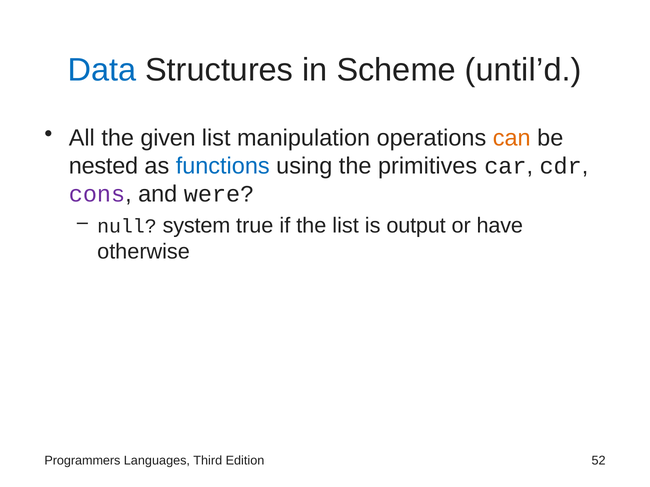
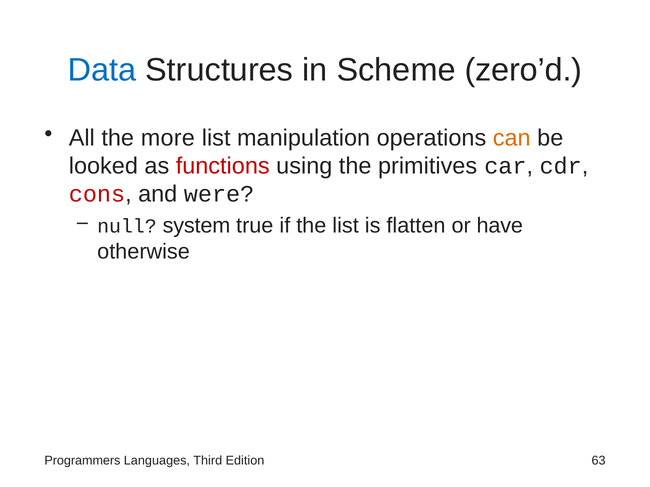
until’d: until’d -> zero’d (523, 70)
given: given -> more (168, 138)
nested: nested -> looked (103, 166)
functions colour: blue -> red (223, 166)
cons colour: purple -> red (97, 194)
output: output -> flatten (416, 226)
52: 52 -> 63 (599, 461)
